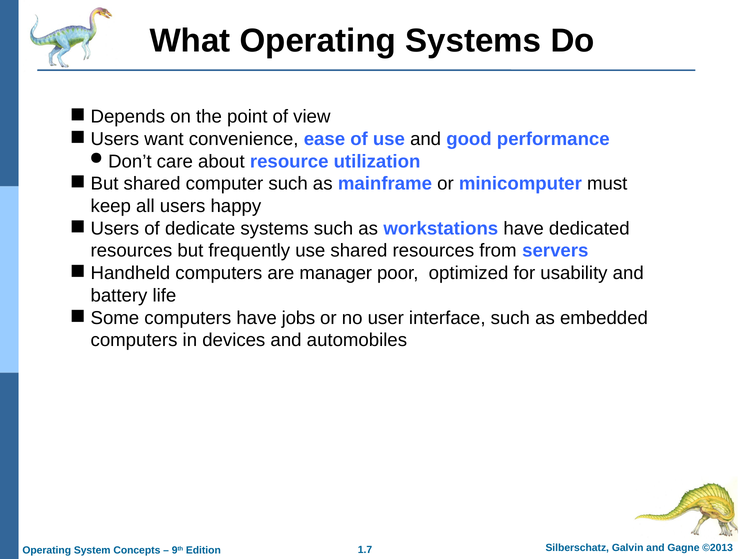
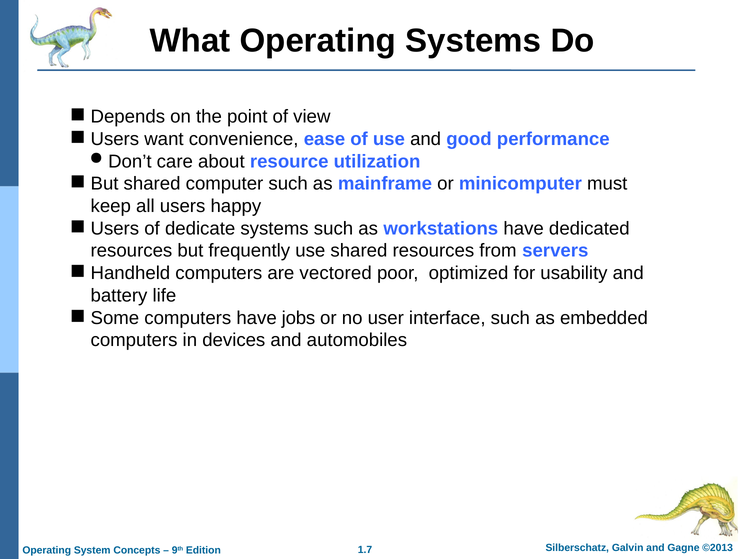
manager: manager -> vectored (336, 273)
